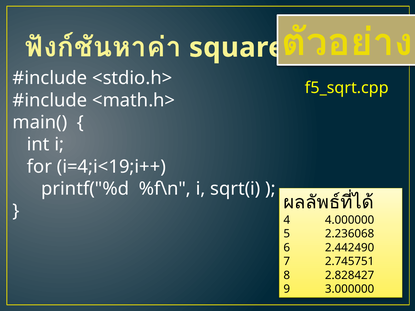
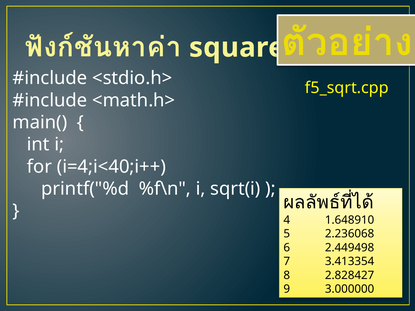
i=4;i<19;i++: i=4;i<19;i++ -> i=4;i<40;i++ (111, 167)
4.000000: 4.000000 -> 1.648910 (350, 220)
2.442490: 2.442490 -> 2.449498 (350, 248)
2.745751: 2.745751 -> 3.413354 (350, 262)
